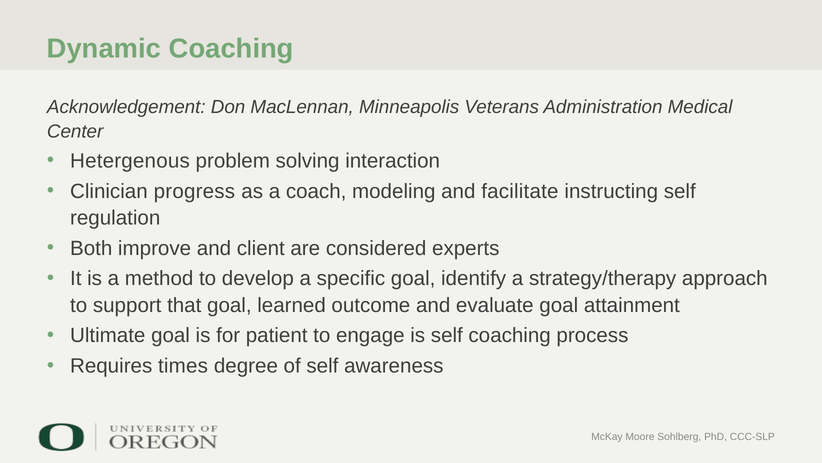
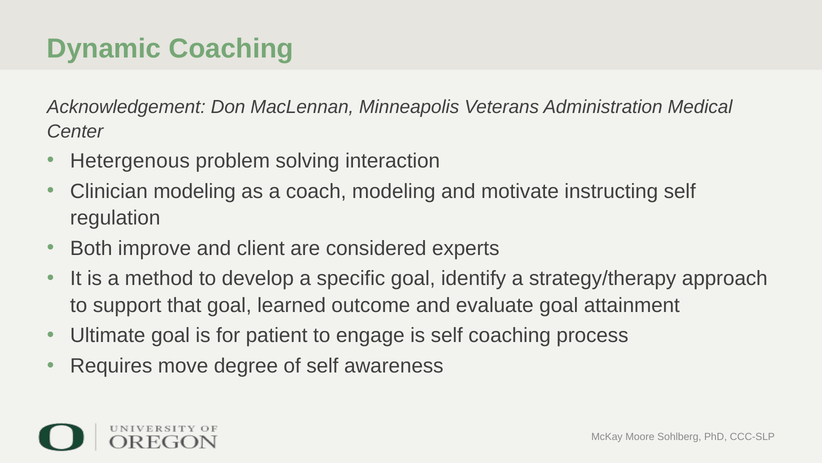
Clinician progress: progress -> modeling (195, 191)
facilitate: facilitate -> motivate (520, 191)
times: times -> move (183, 365)
